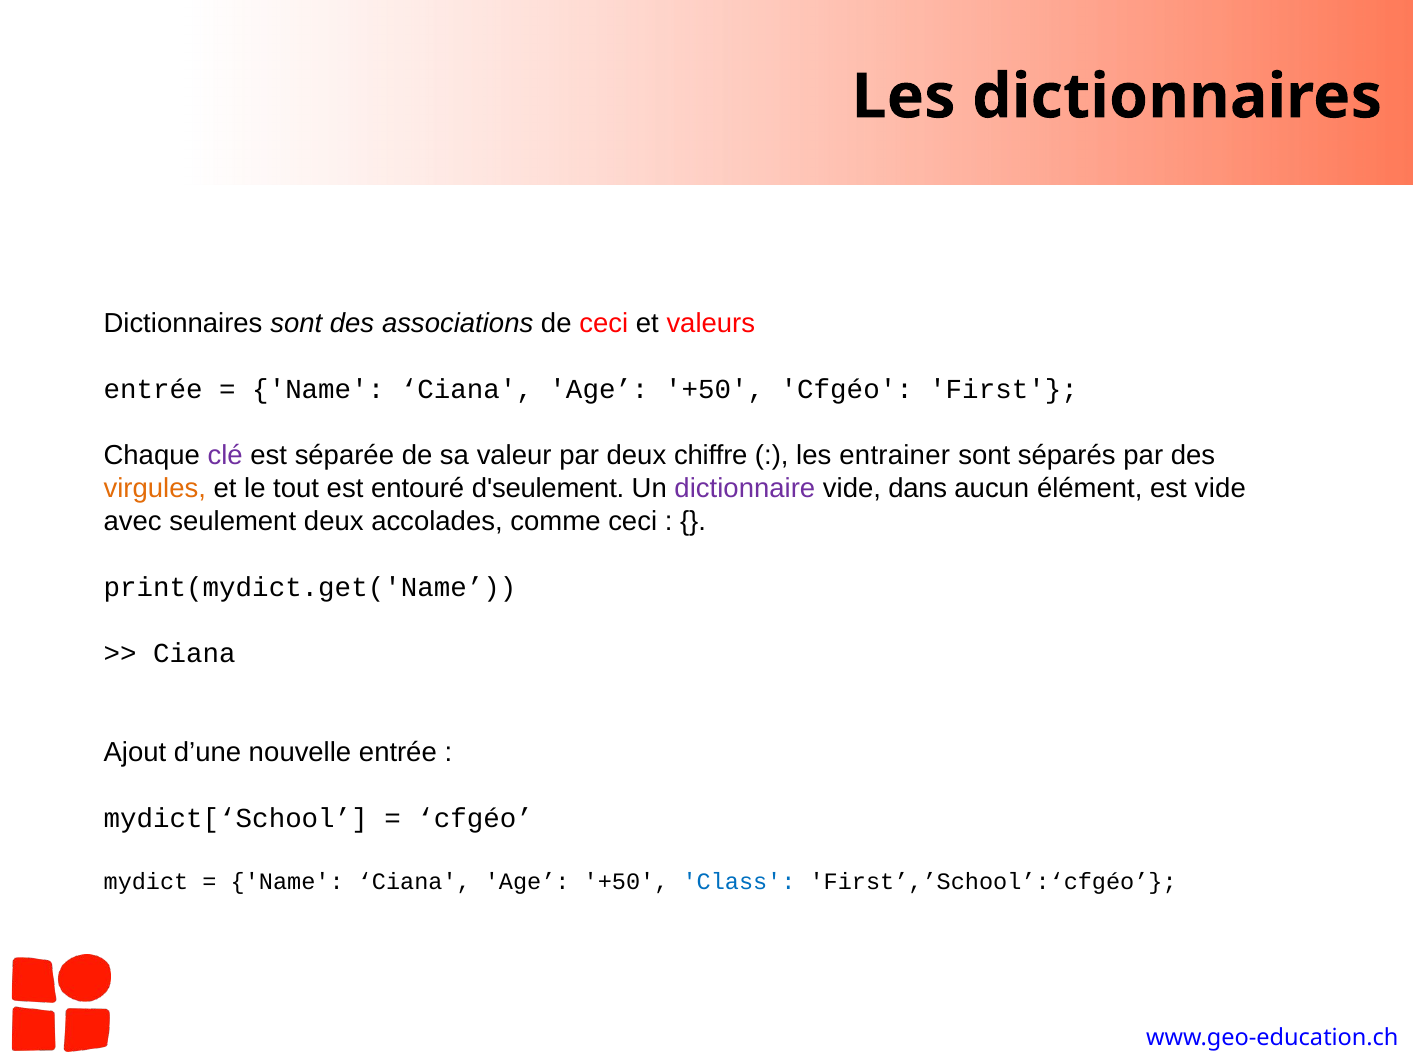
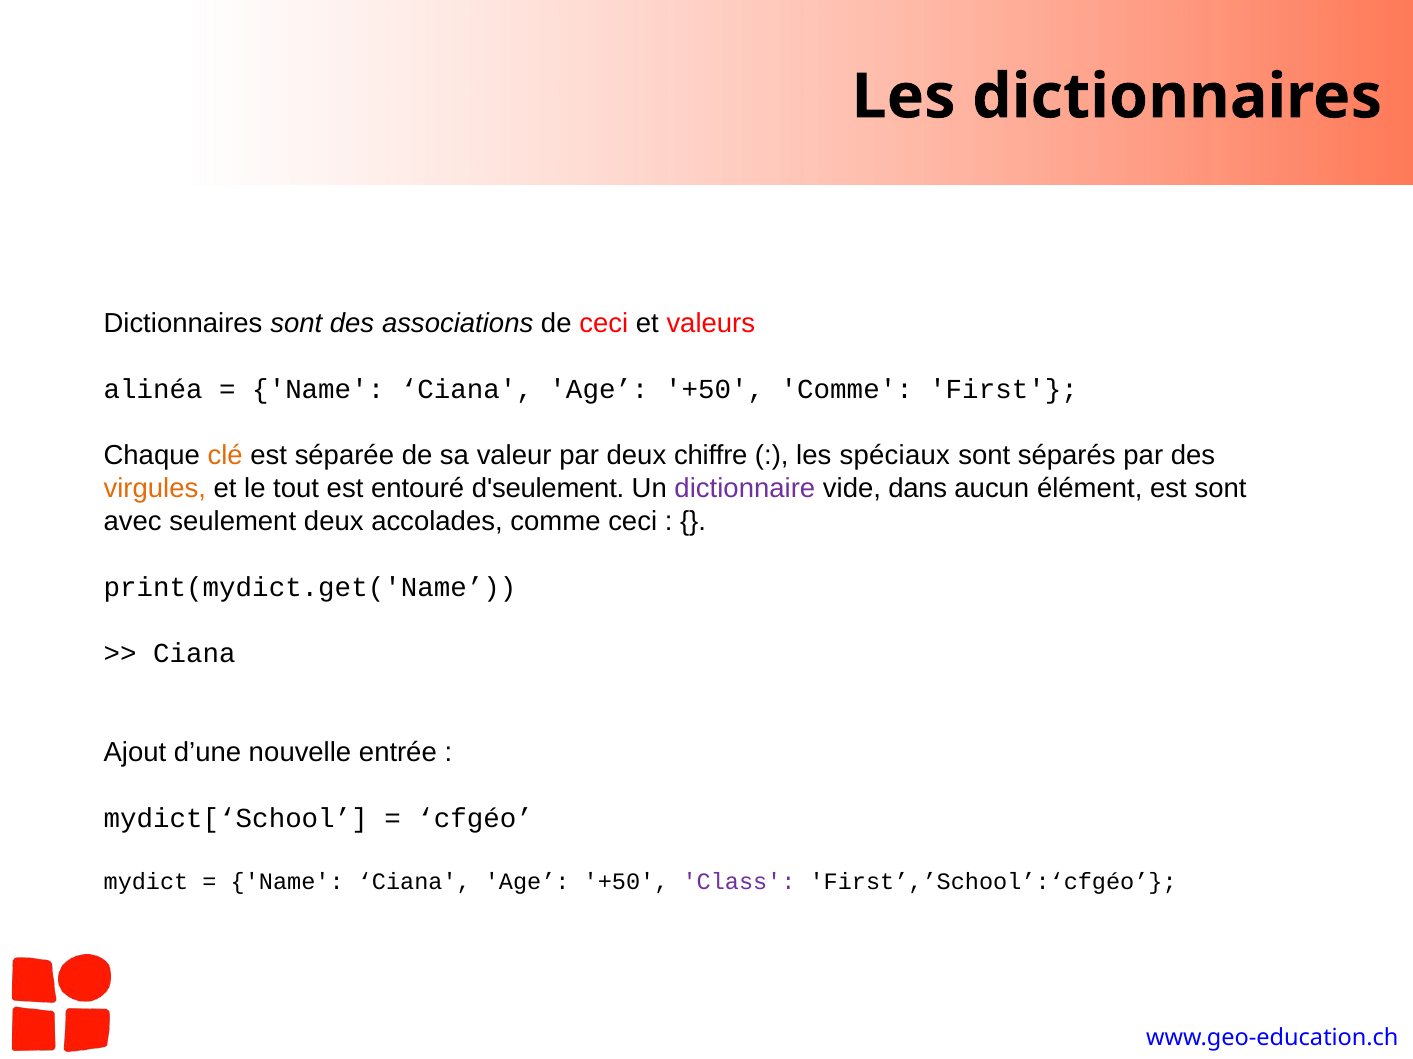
entrée: entrée -> alinéa (153, 390)
+50 Cfgéo: Cfgéo -> Comme (847, 390)
clé colour: purple -> orange (225, 456)
entrainer: entrainer -> spéciaux (895, 456)
est vide: vide -> sont (1220, 489)
Class colour: blue -> purple (739, 882)
